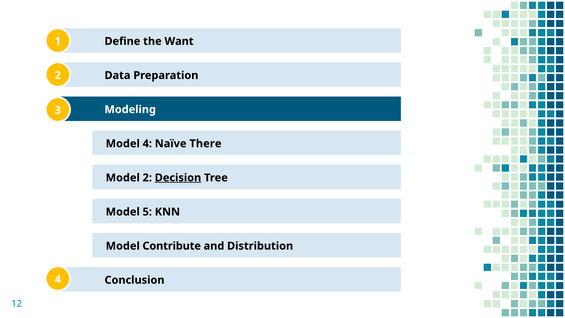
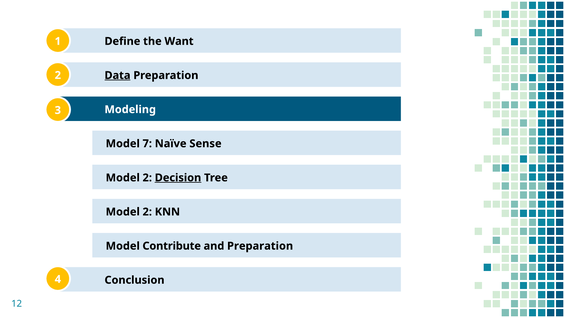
Data underline: none -> present (117, 75)
Model 4: 4 -> 7 (147, 144)
There: There -> Sense (205, 144)
5: 5 -> 2 (147, 212)
and Distribution: Distribution -> Preparation (260, 246)
